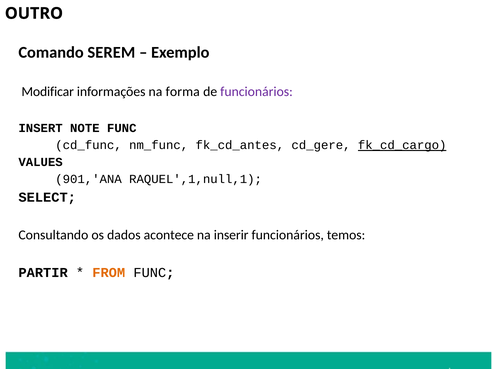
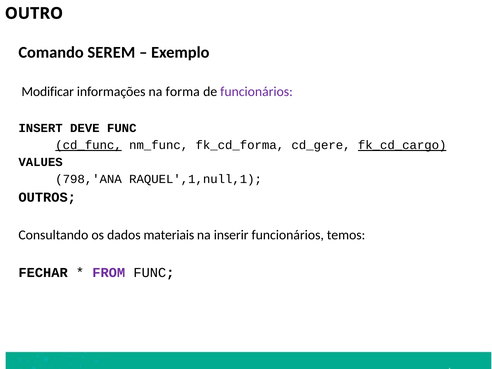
NOTE: NOTE -> DEVE (85, 128)
cd_func underline: none -> present (89, 145)
fk_cd_antes: fk_cd_antes -> fk_cd_forma (240, 145)
901,'ANA: 901,'ANA -> 798,'ANA (89, 179)
SELECT: SELECT -> OUTROS (47, 197)
acontece: acontece -> materiais (169, 235)
PARTIR: PARTIR -> FECHAR (43, 273)
FROM colour: orange -> purple (109, 273)
